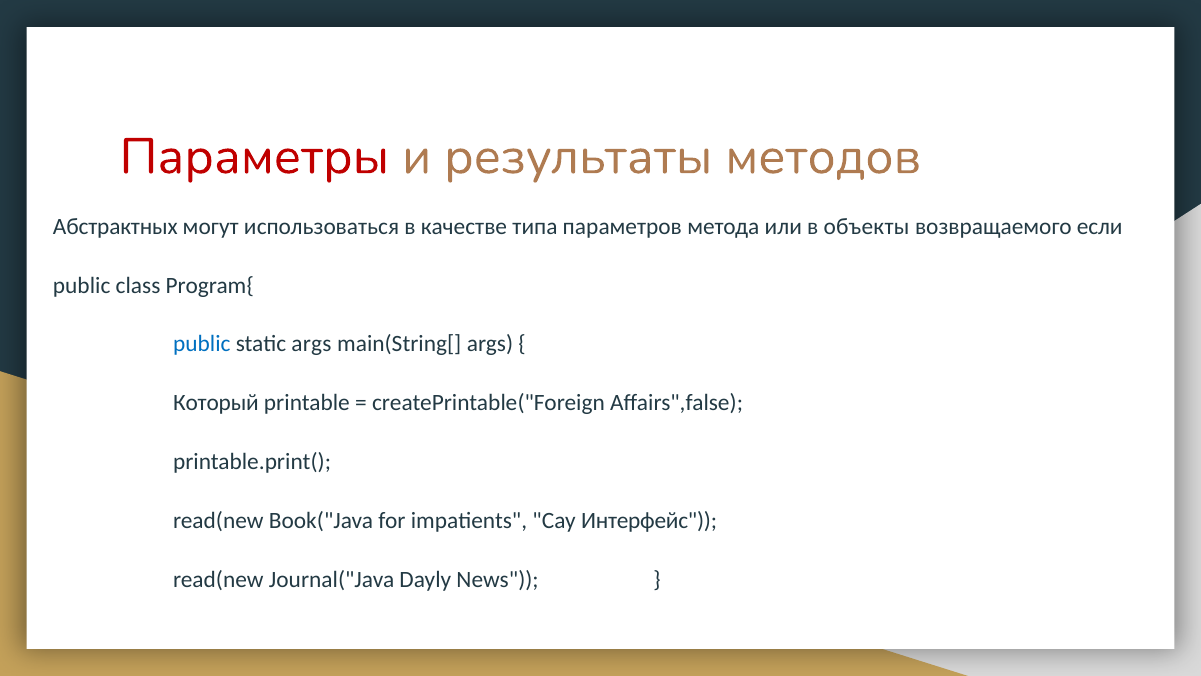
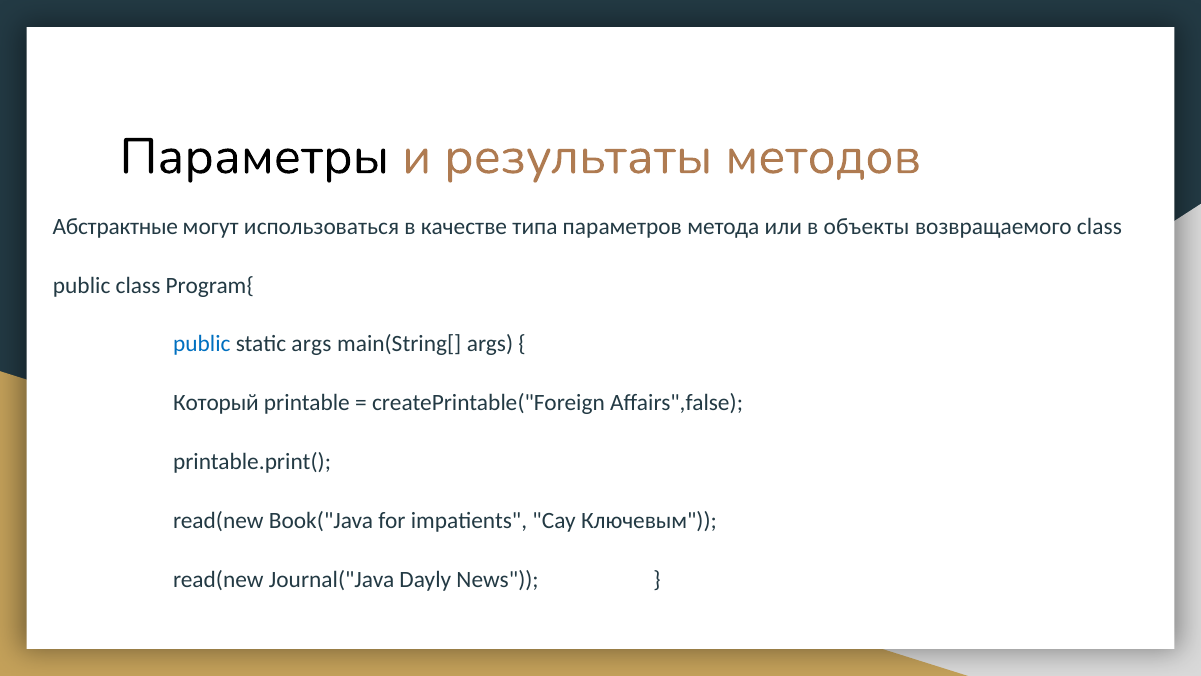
Параметры colour: red -> black (254, 157)
Абстрактных: Абстрактных -> Абстрактные (115, 226)
возвращаемого если: если -> class (1100, 226)
Интерфейс: Интерфейс -> Ключевым (649, 521)
